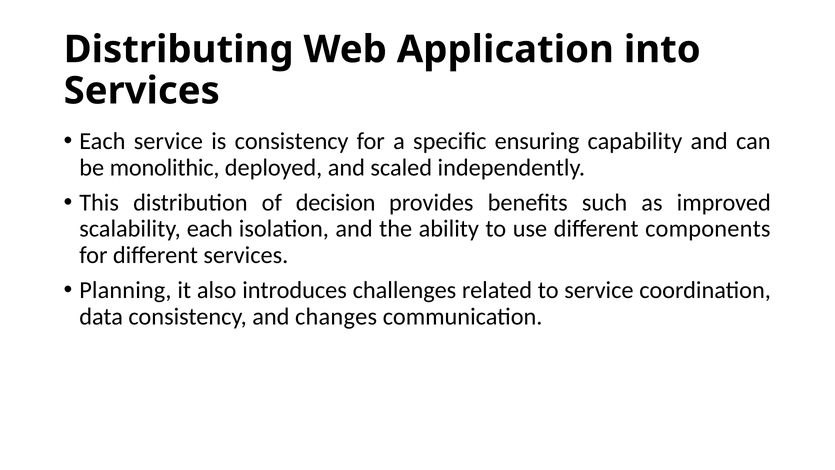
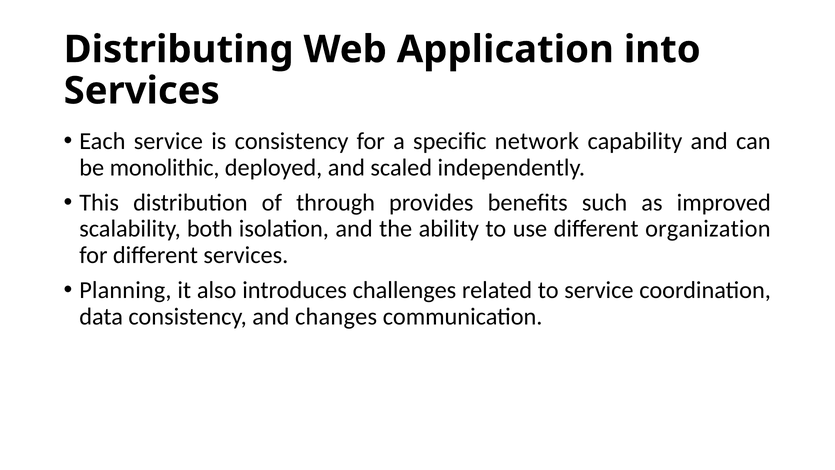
ensuring: ensuring -> network (537, 141)
decision: decision -> through (336, 202)
scalability each: each -> both (210, 229)
components: components -> organization (708, 229)
